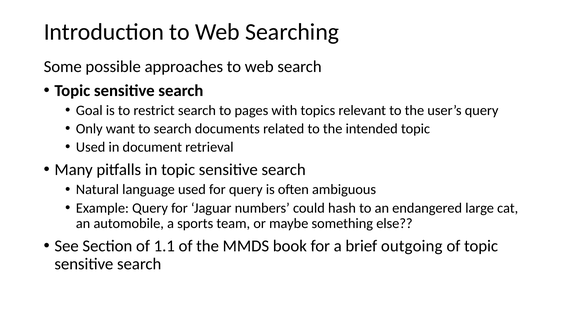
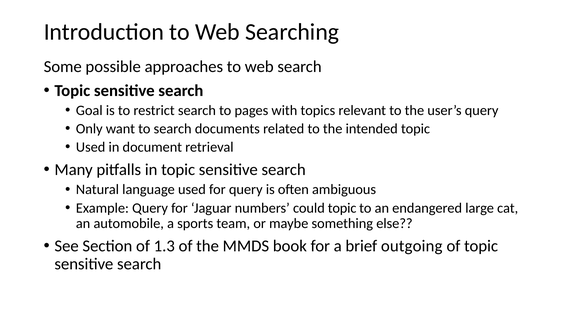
could hash: hash -> topic (342, 208)
1.1: 1.1 -> 1.3 (164, 246)
